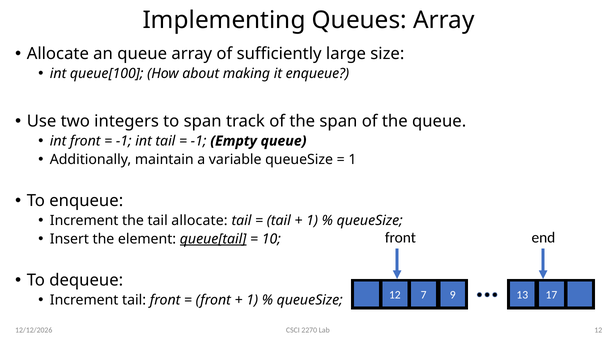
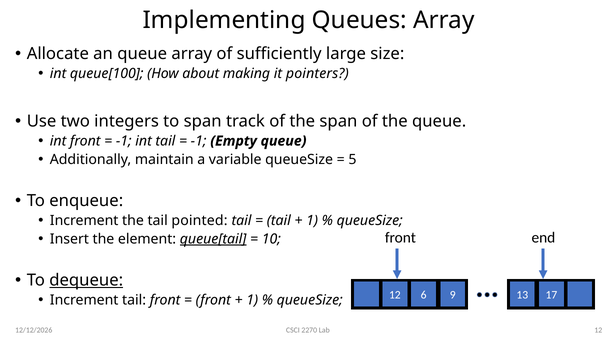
it enqueue: enqueue -> pointers (317, 74)
1: 1 -> 5 (352, 160)
tail allocate: allocate -> pointed (200, 221)
dequeue underline: none -> present (86, 281)
7: 7 -> 6 (424, 295)
